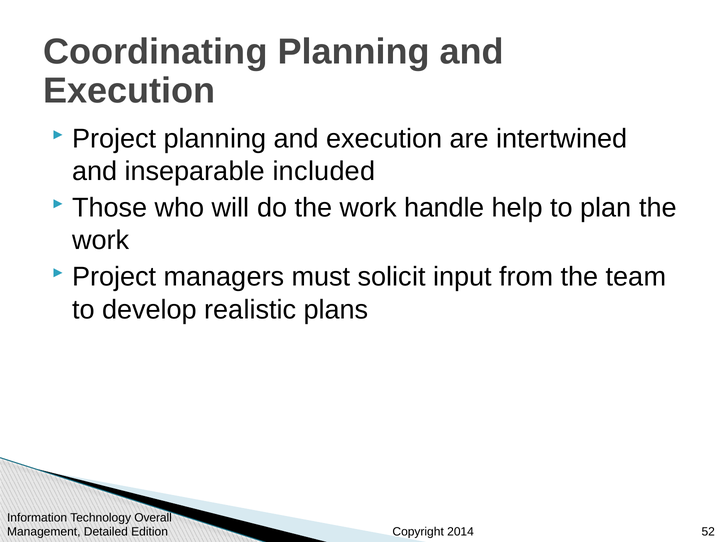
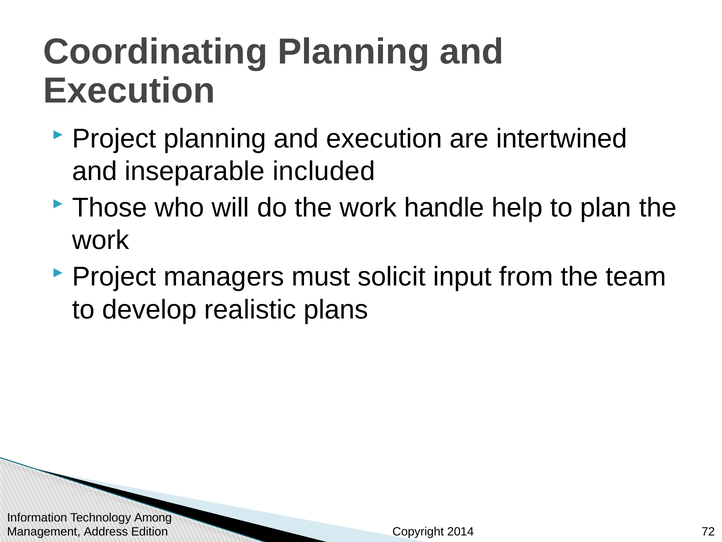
Overall: Overall -> Among (153, 517)
Detailed: Detailed -> Address (106, 532)
52: 52 -> 72 (708, 532)
